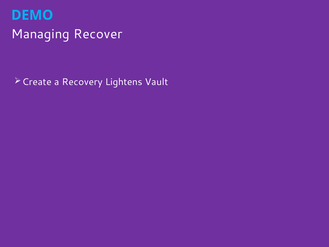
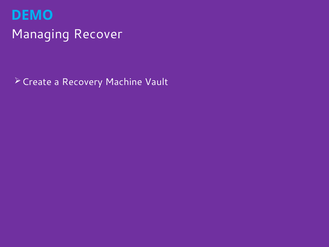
Lightens: Lightens -> Machine (124, 82)
